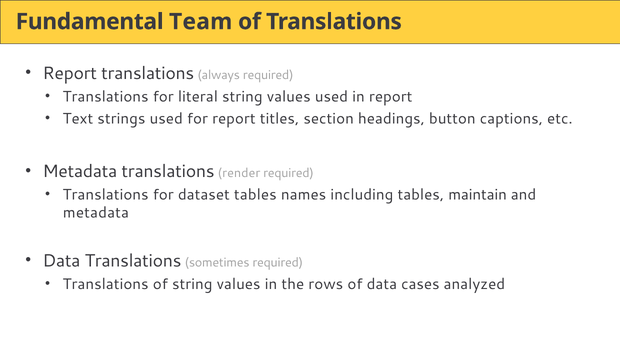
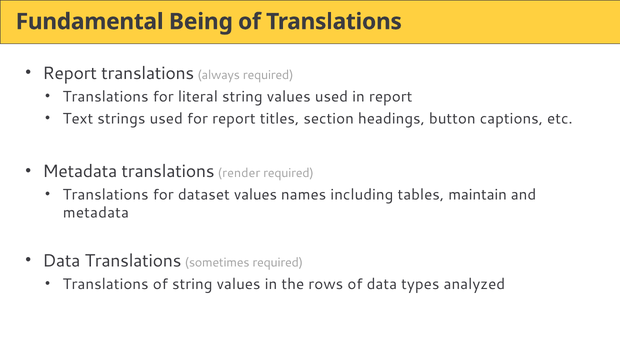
Team: Team -> Being (201, 22)
dataset tables: tables -> values (255, 195)
cases: cases -> types (420, 284)
